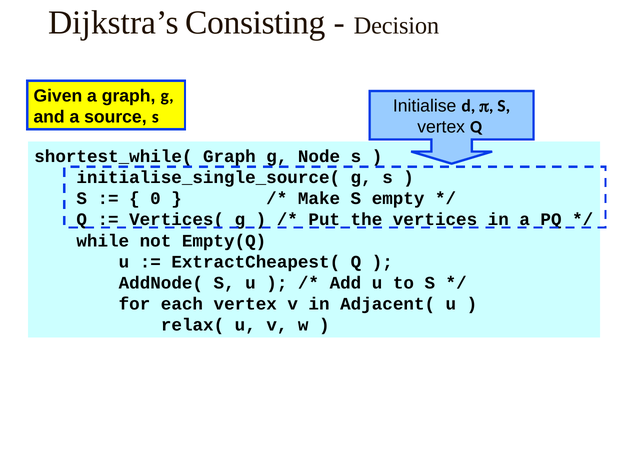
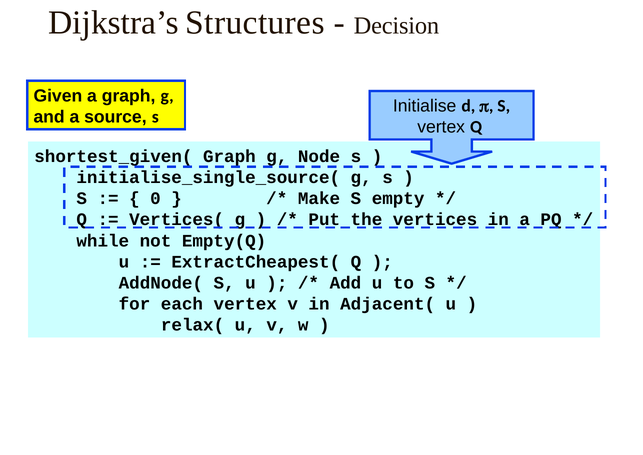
Consisting: Consisting -> Structures (255, 23)
shortest_while(: shortest_while( -> shortest_given( (113, 156)
